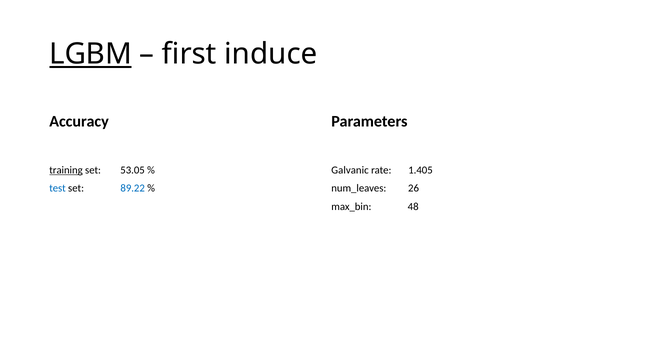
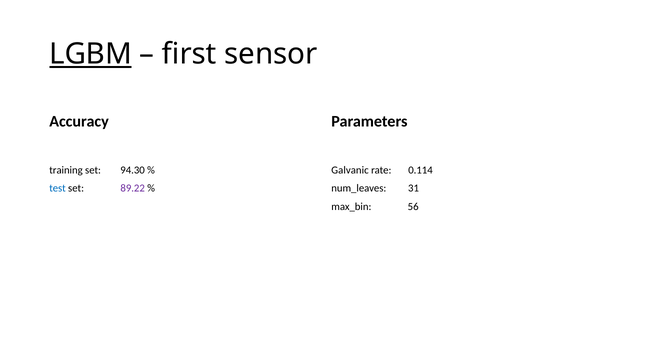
induce: induce -> sensor (271, 54)
training underline: present -> none (66, 170)
53.05: 53.05 -> 94.30 (133, 170)
1.405: 1.405 -> 0.114 (421, 170)
89.22 colour: blue -> purple (133, 188)
26: 26 -> 31 (414, 188)
48: 48 -> 56 (413, 207)
